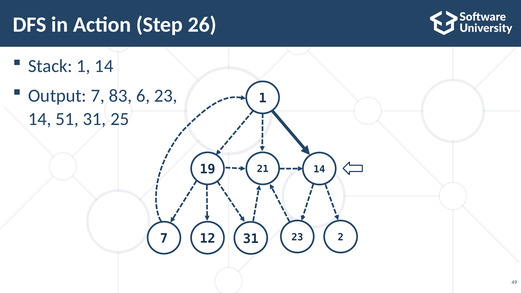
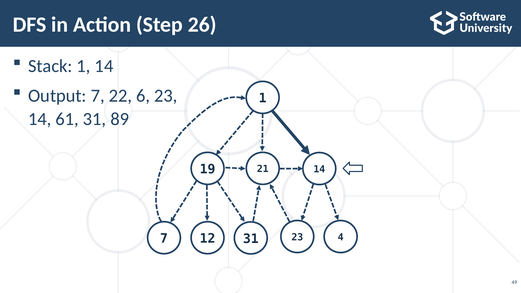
83: 83 -> 22 (120, 96)
51: 51 -> 61 (67, 119)
25: 25 -> 89 (120, 119)
2: 2 -> 4 (341, 237)
